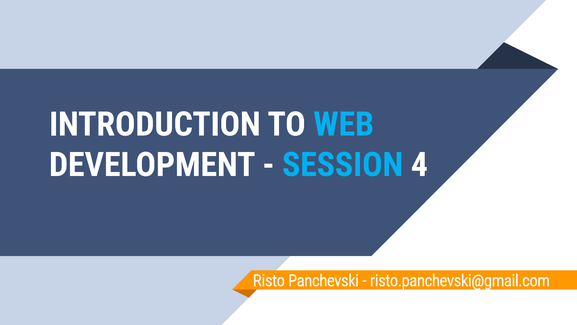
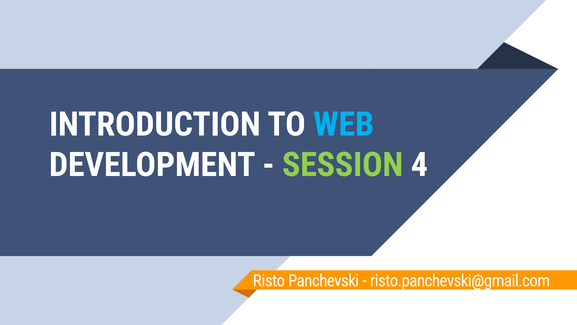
SESSION colour: light blue -> light green (343, 165)
